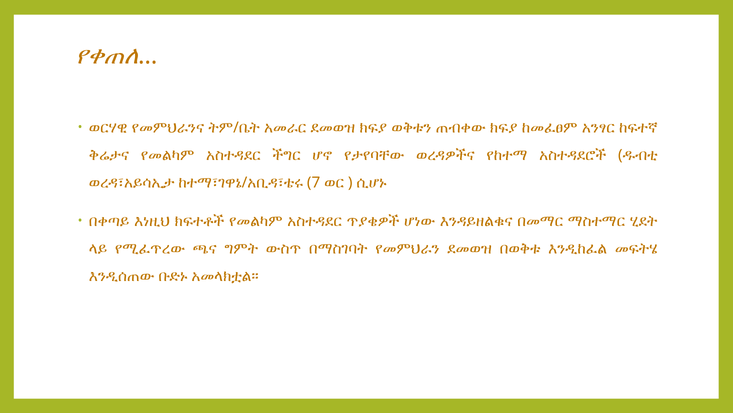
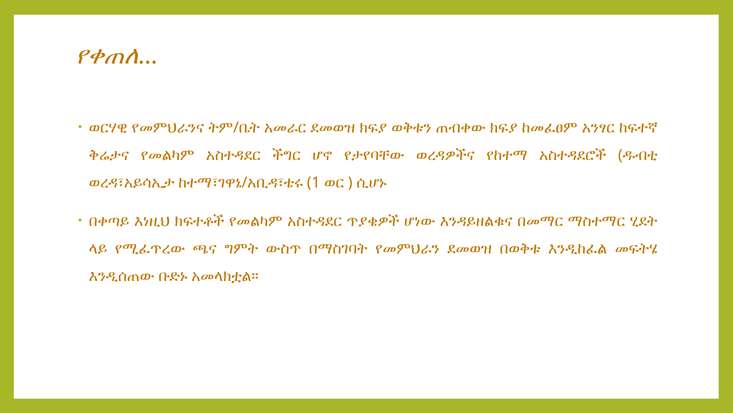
7: 7 -> 1 (314, 182)
